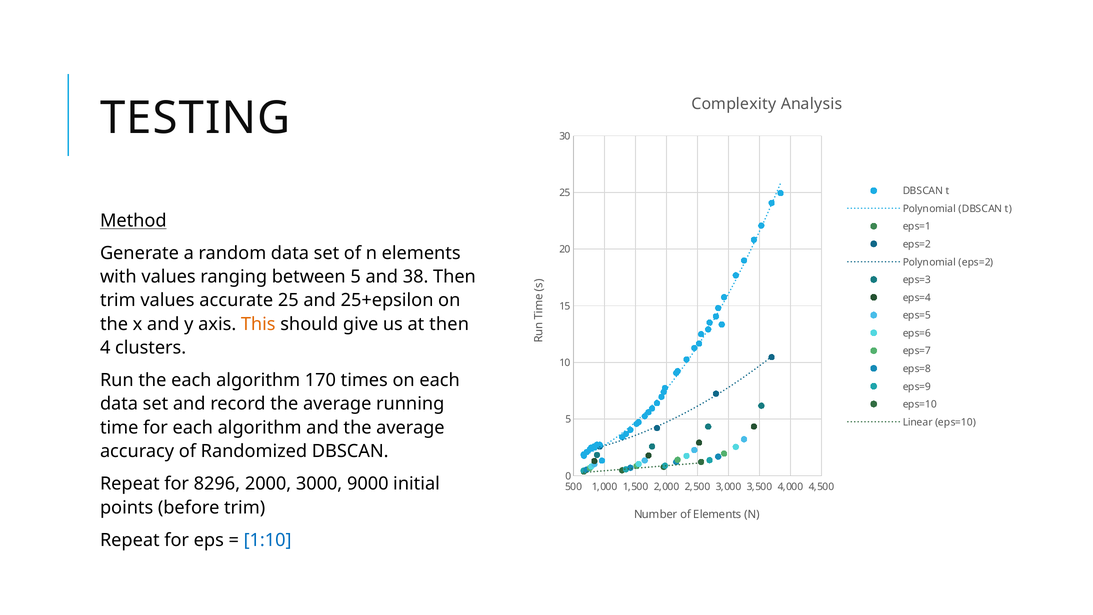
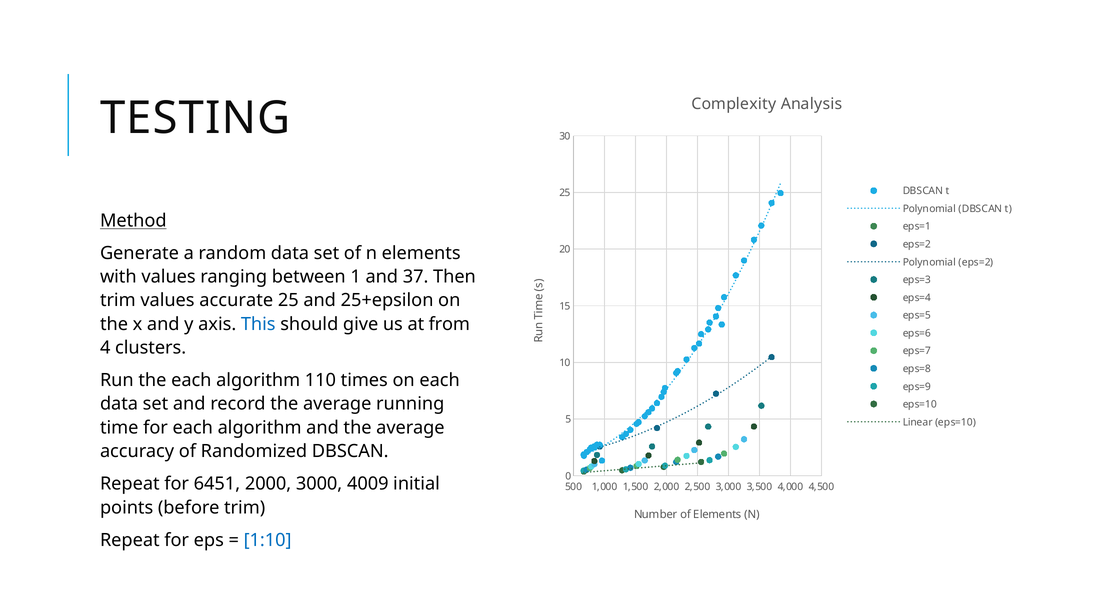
between 5: 5 -> 1 (356, 277)
38: 38 -> 37 (416, 277)
This colour: orange -> blue (258, 324)
at then: then -> from (449, 324)
170: 170 -> 110 (320, 380)
8296: 8296 -> 6451 (217, 484)
9000: 9000 -> 4009 (368, 484)
